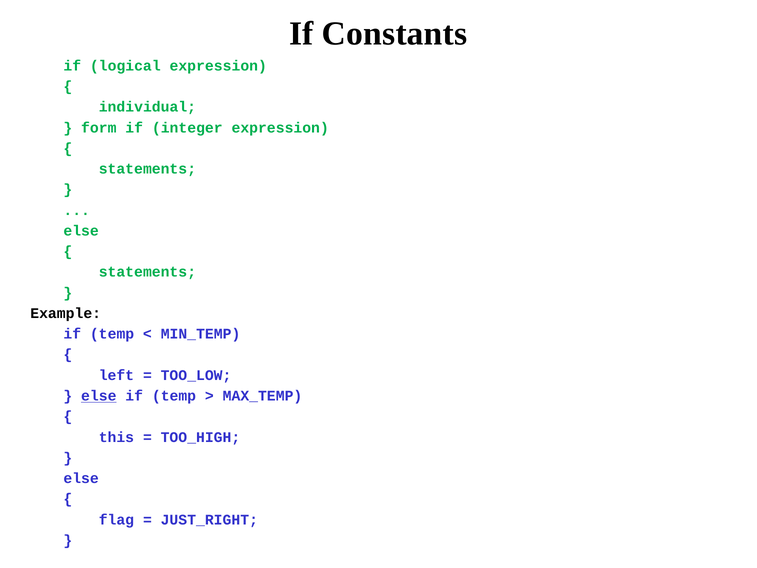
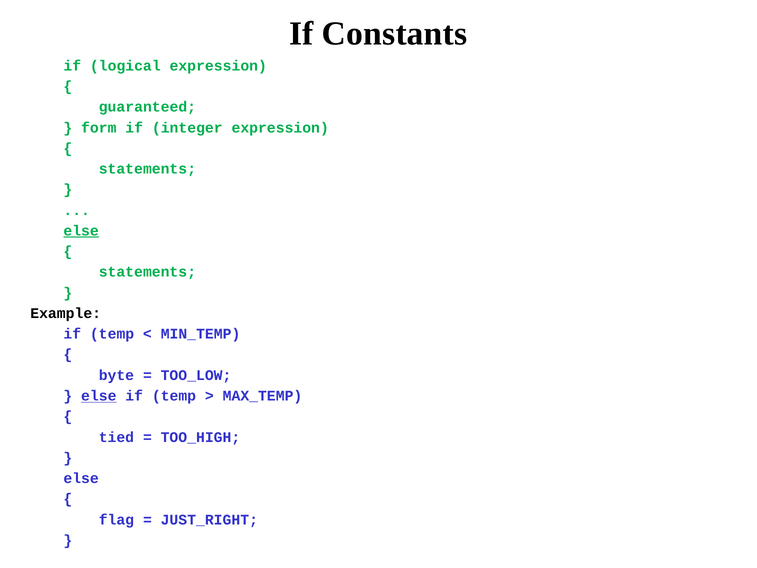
individual: individual -> guaranteed (147, 107)
else underline: none -> present (81, 231)
left: left -> byte (116, 375)
this: this -> tied (116, 437)
